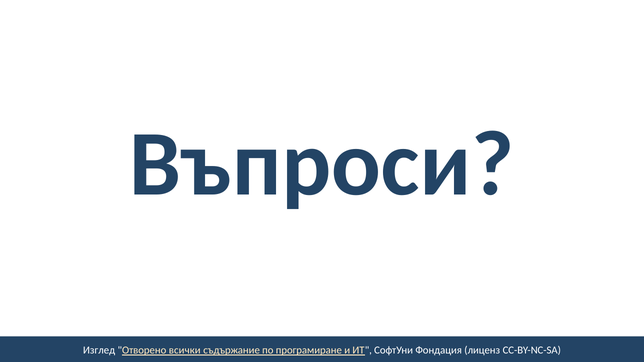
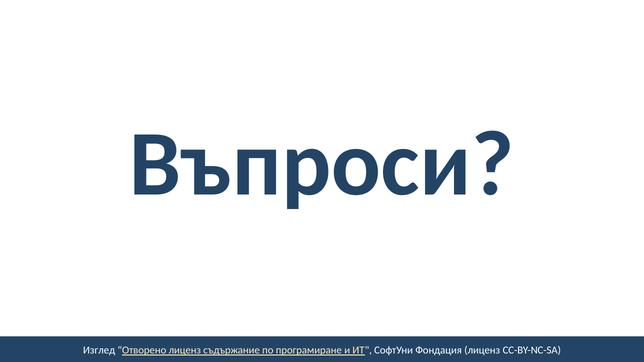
Отворено всички: всички -> лиценз (185, 351)
